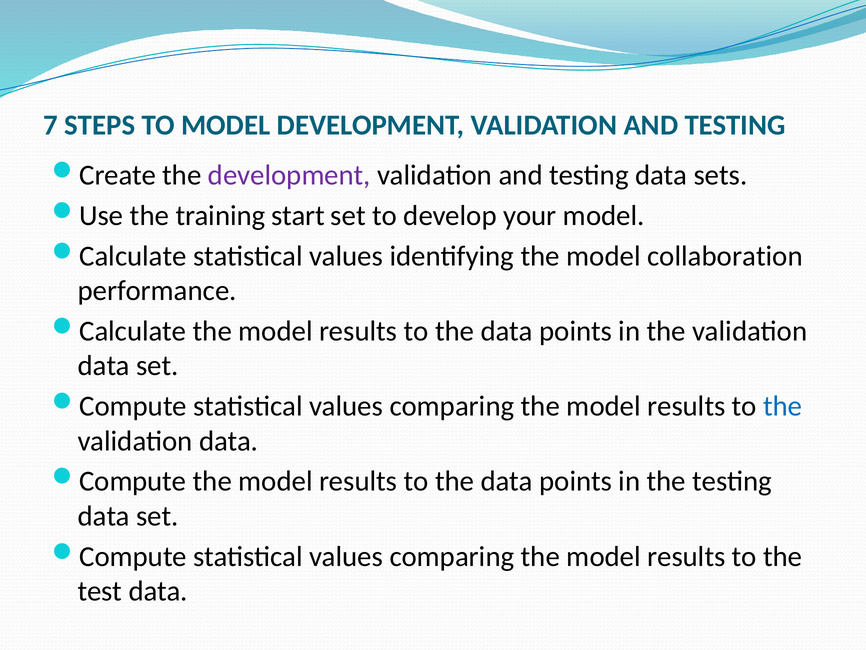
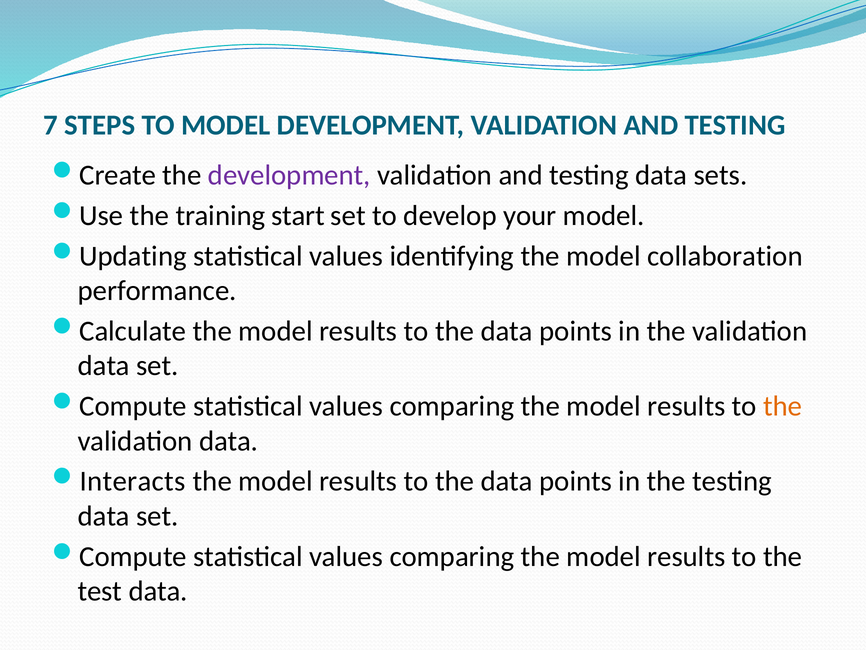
Calculate: Calculate -> Updating (133, 256)
the colour: blue -> orange (783, 406)
Compute: Compute -> Interacts (133, 481)
